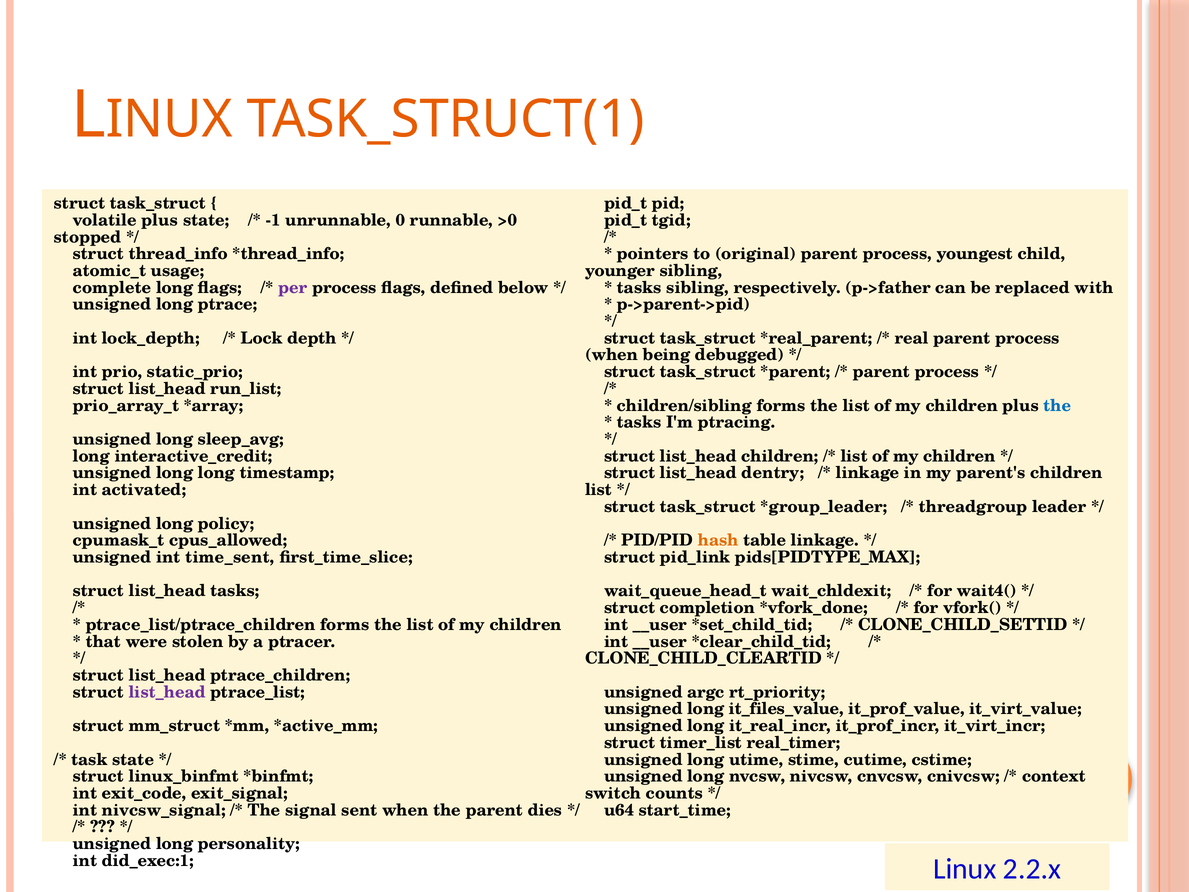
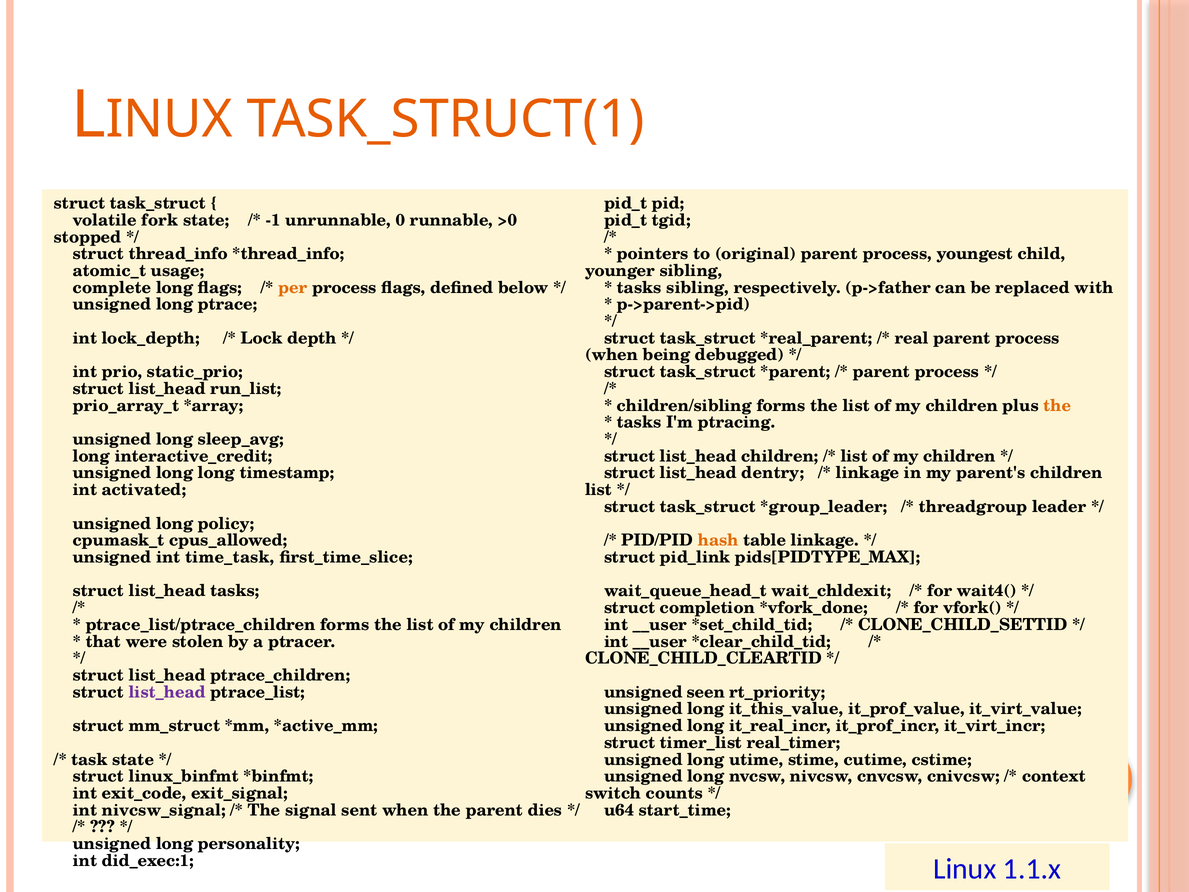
volatile plus: plus -> fork (160, 220)
per colour: purple -> orange (293, 288)
the colour: blue -> orange (1057, 406)
time_sent: time_sent -> time_task (230, 557)
argc: argc -> seen (706, 692)
it_files_value: it_files_value -> it_this_value (786, 709)
2.2.x: 2.2.x -> 1.1.x (1032, 869)
